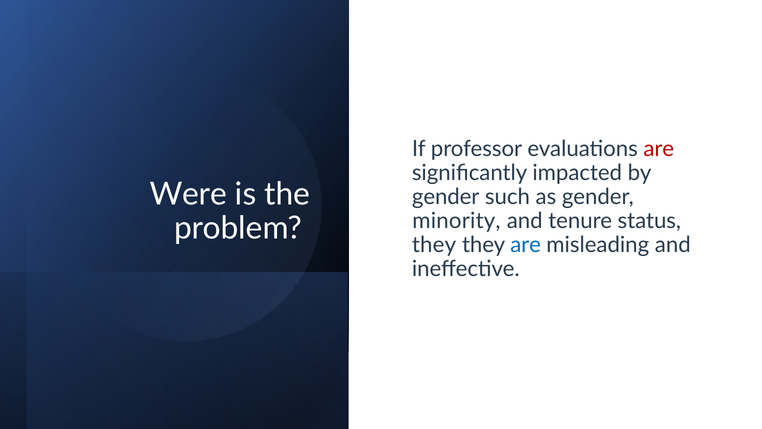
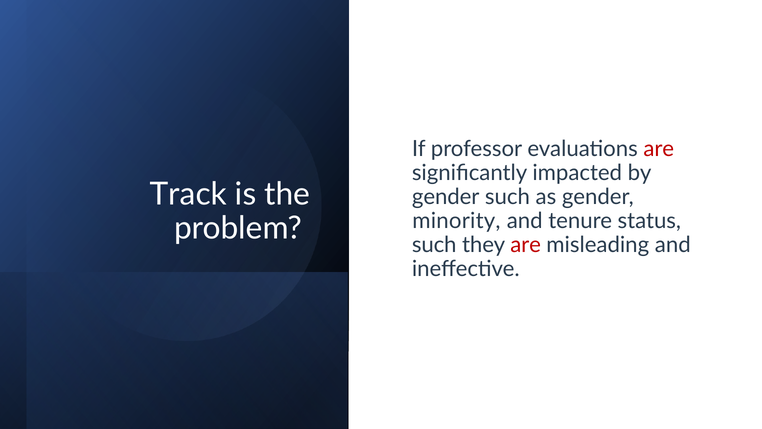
Were: Were -> Track (188, 194)
they: they -> such (434, 245)
are colour: blue -> red (526, 245)
